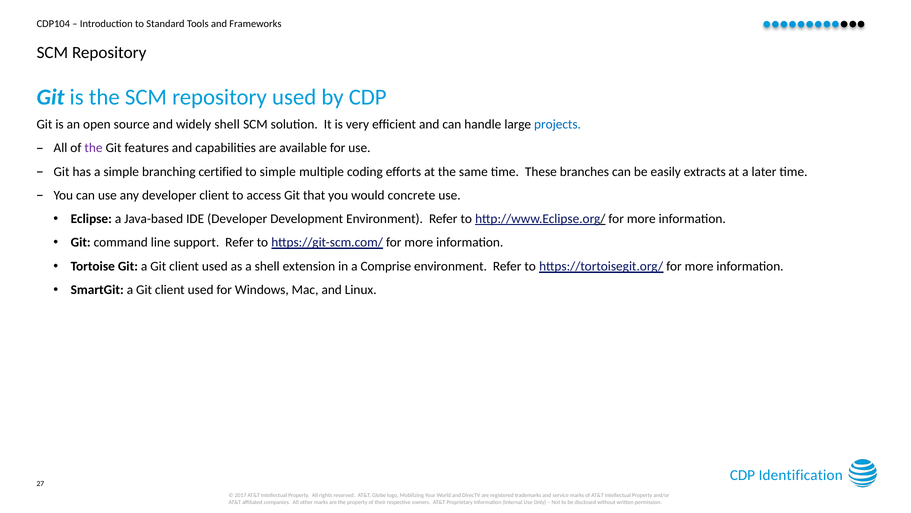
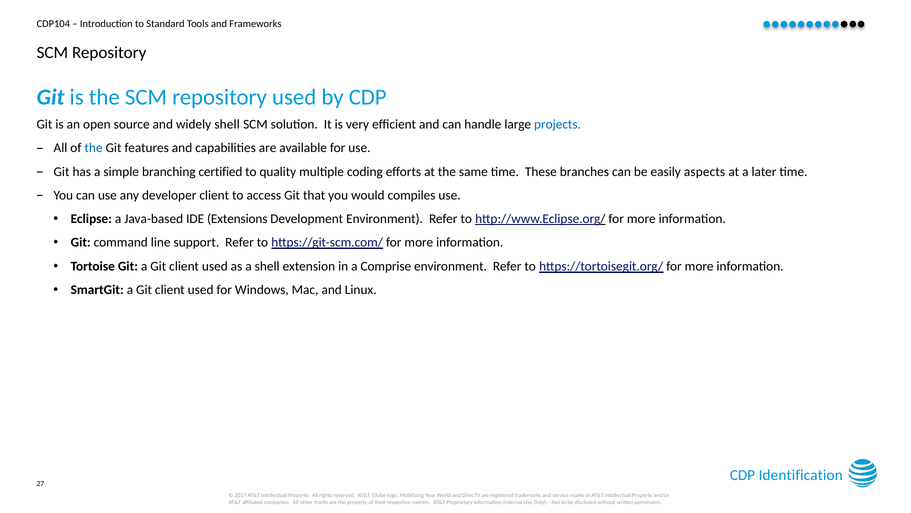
the colour: purple -> blue (94, 148)
to simple: simple -> quality (278, 171)
extracts: extracts -> aspects (705, 171)
concrete: concrete -> compiles (412, 195)
IDE Developer: Developer -> Extensions (237, 219)
